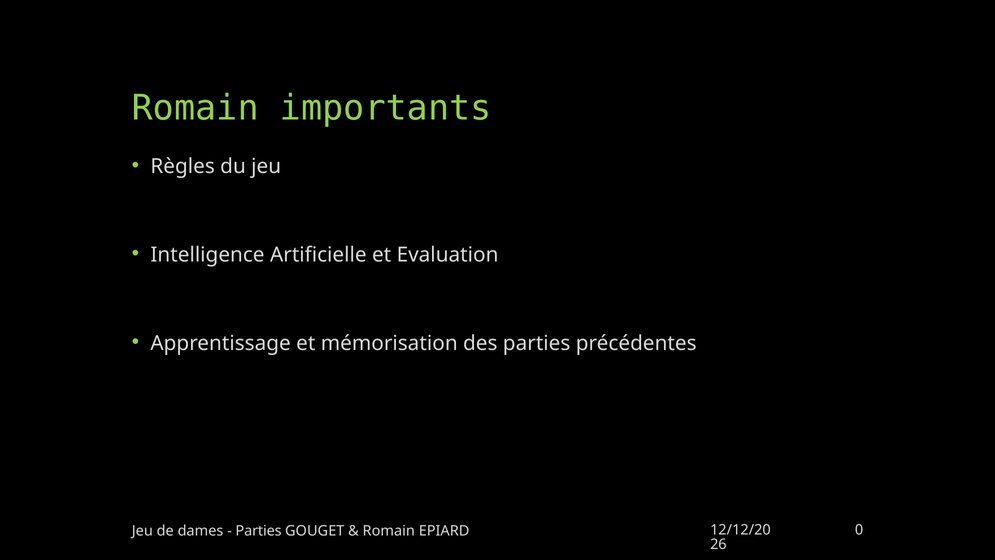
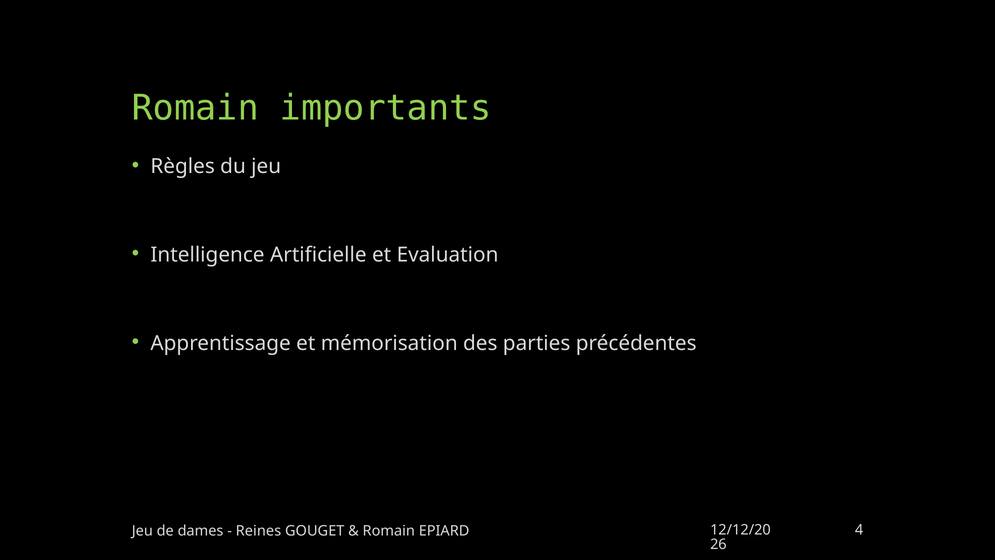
Parties: Parties -> Reines (258, 531)
0: 0 -> 4 (859, 530)
